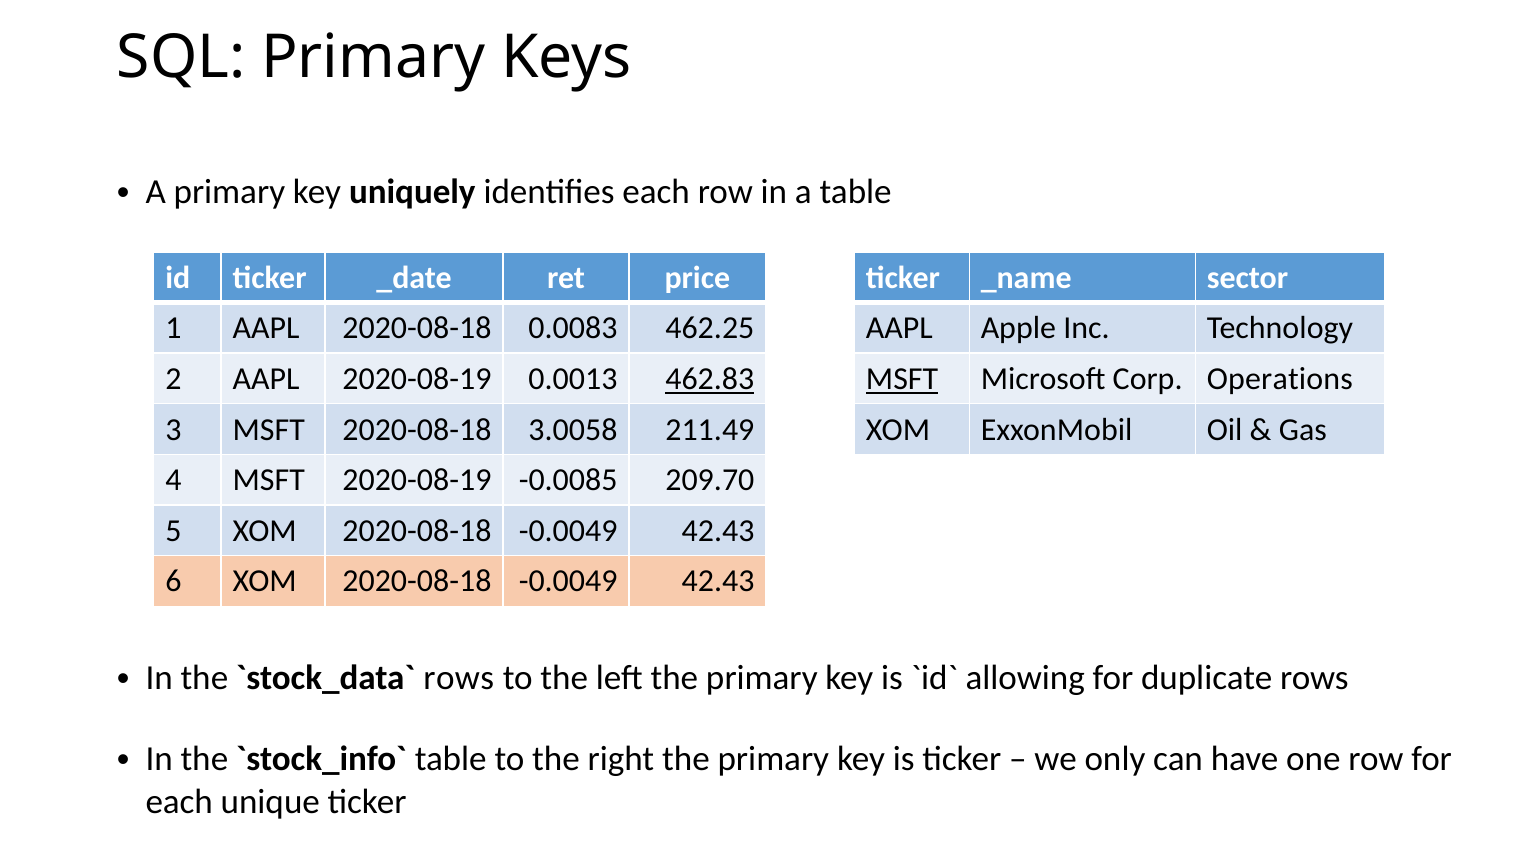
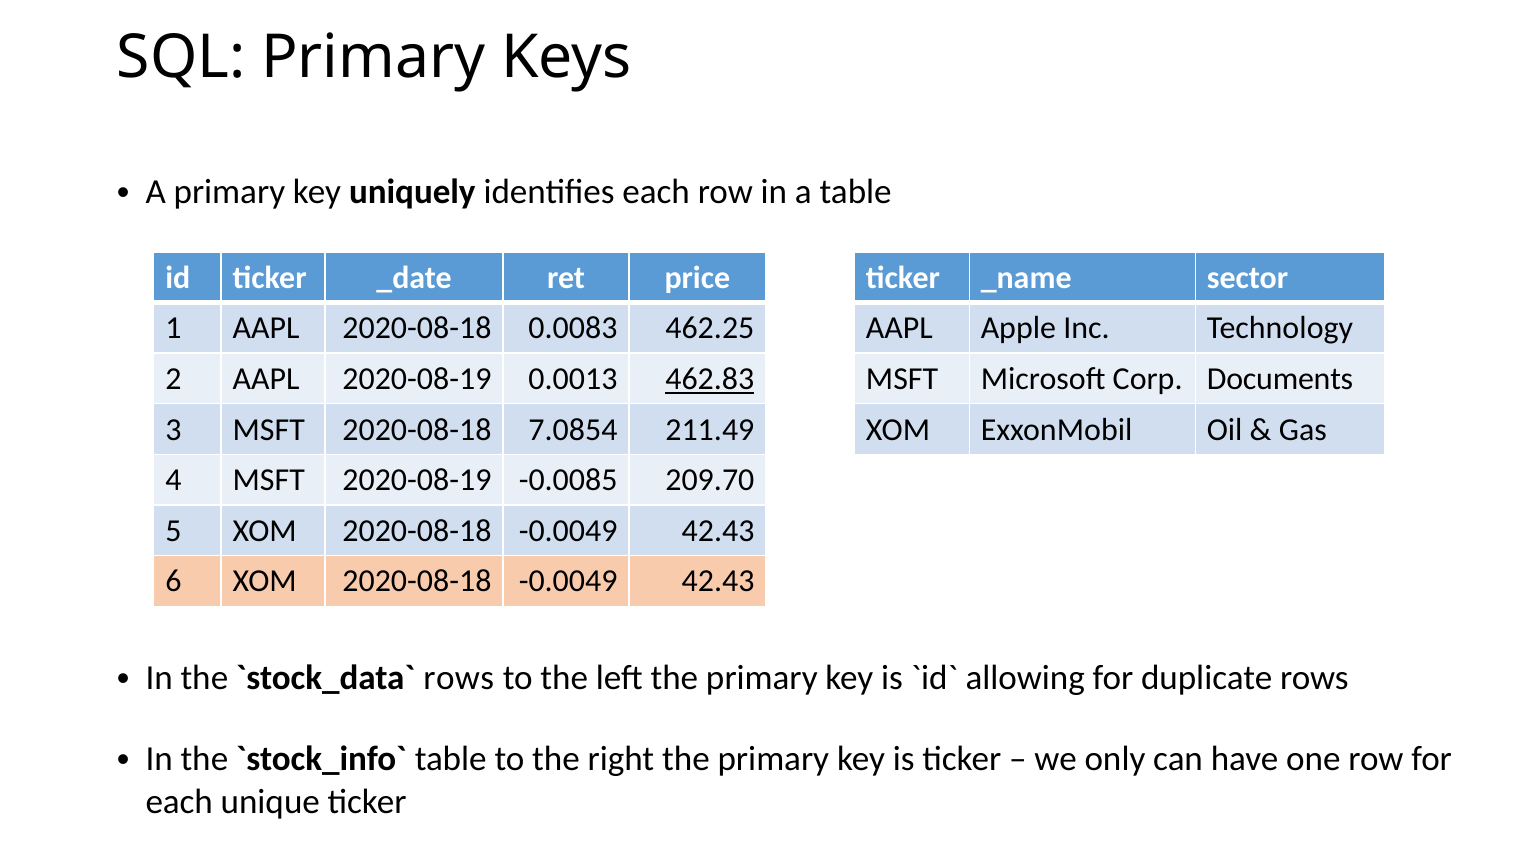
MSFT underline: present -> none (902, 379)
Operations: Operations -> Documents (1280, 379)
3.0058: 3.0058 -> 7.0854 (573, 429)
